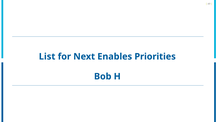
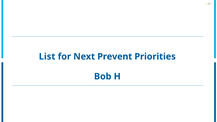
Enables: Enables -> Prevent (115, 57)
